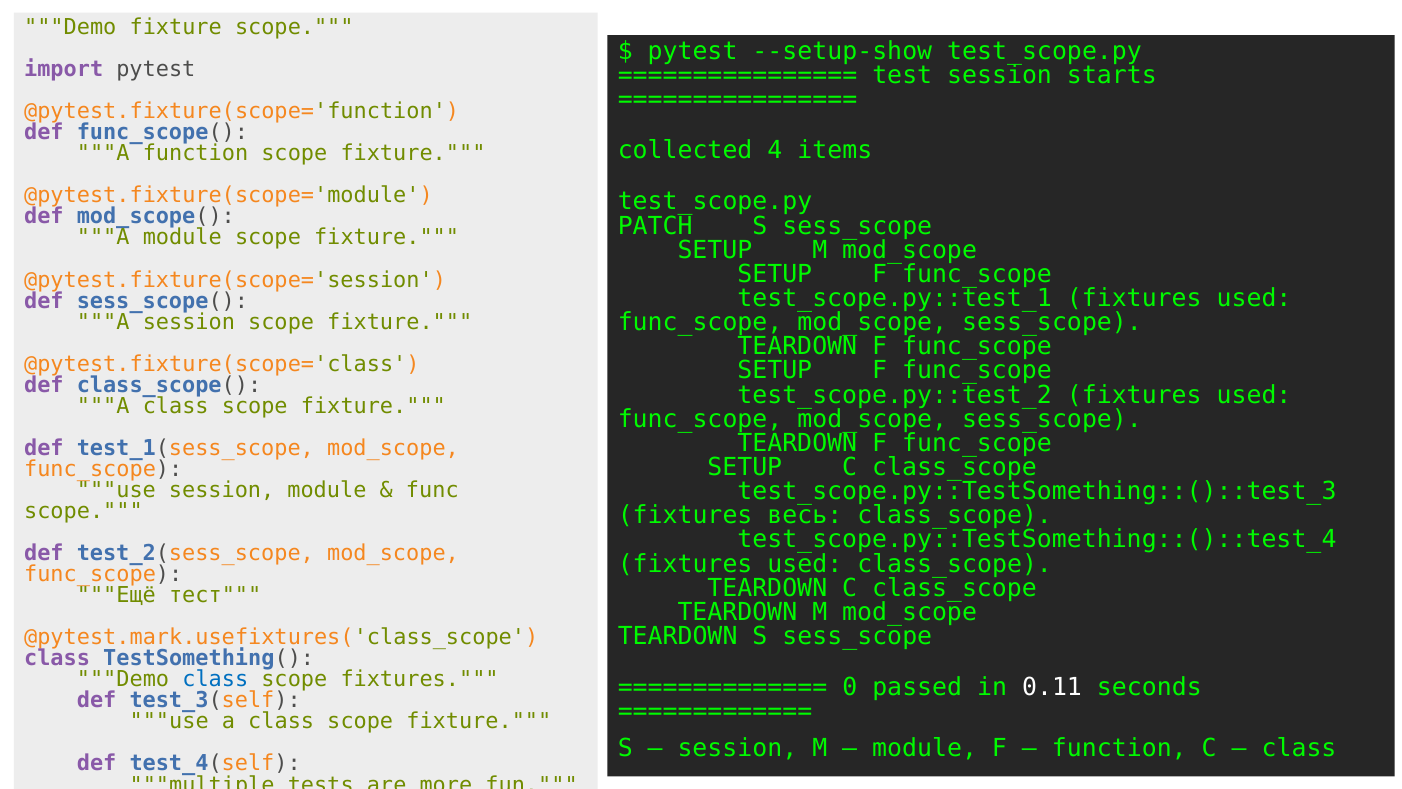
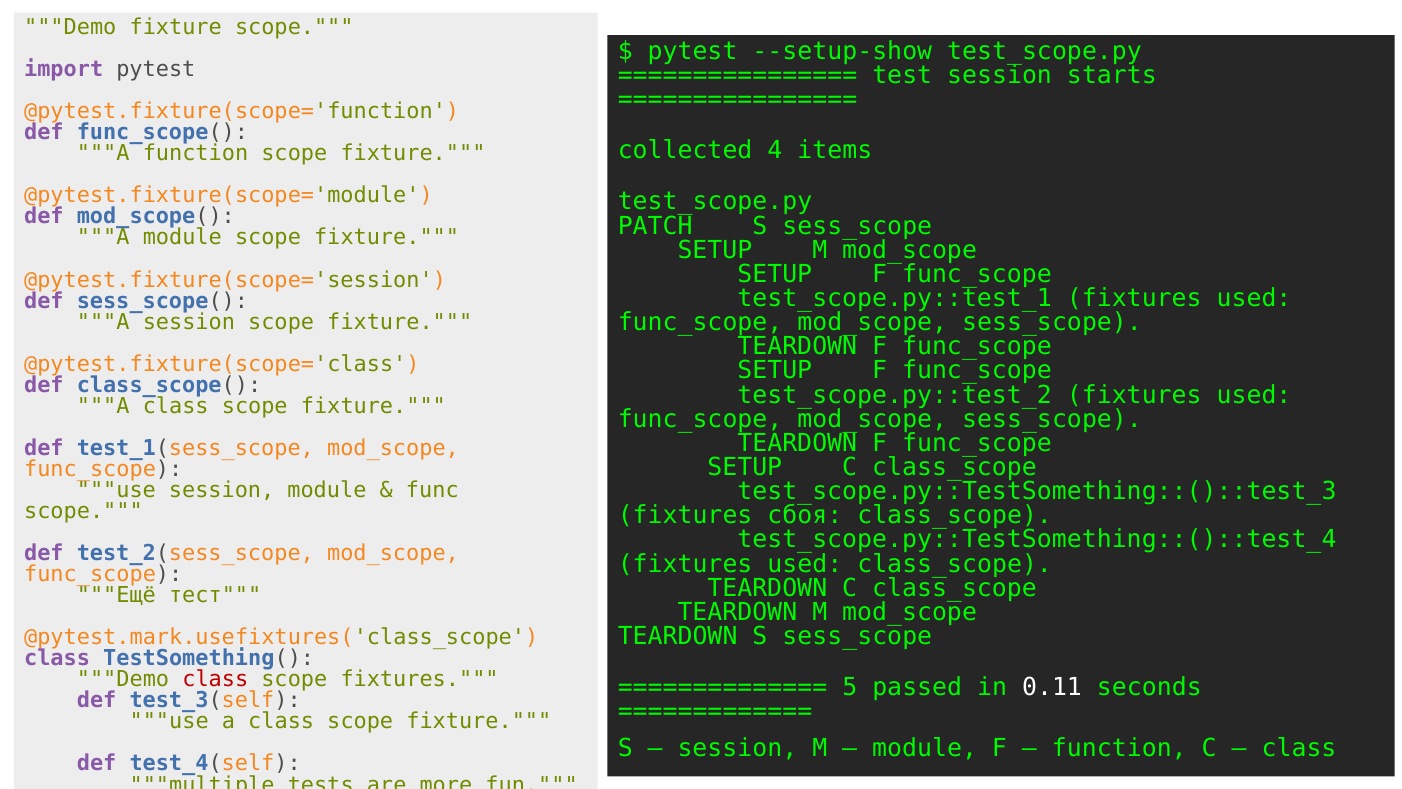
весь: весь -> сбоя (805, 515)
class colour: blue -> red (215, 679)
0: 0 -> 5 (850, 687)
